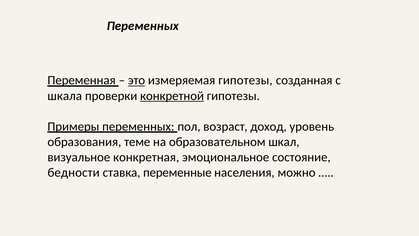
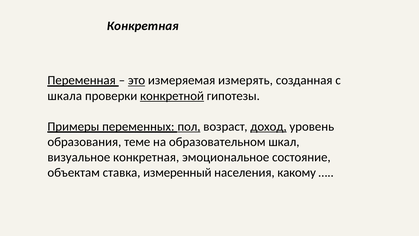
Переменных: Переменных -> Конкретная (143, 26)
измеряемая гипотезы: гипотезы -> измерять (246, 80)
пол underline: none -> present (189, 126)
доход underline: none -> present (269, 126)
бедности: бедности -> объектам (74, 172)
переменные: переменные -> измеренный (177, 172)
можно: можно -> какому (297, 172)
